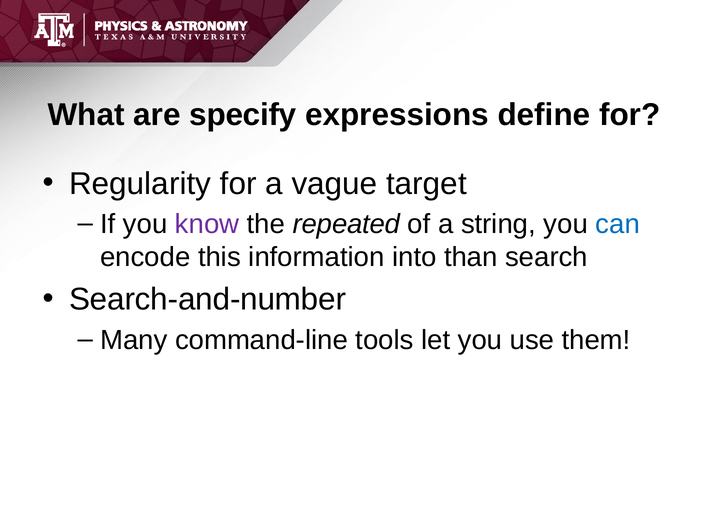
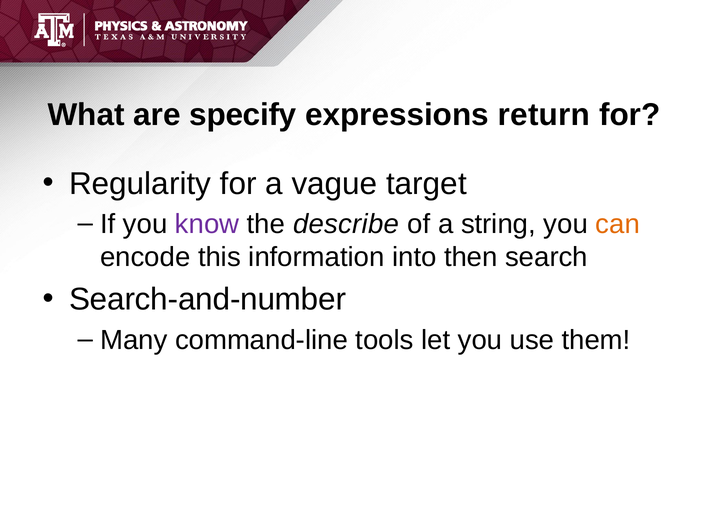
define: define -> return (544, 115)
repeated: repeated -> describe (346, 224)
can colour: blue -> orange (618, 224)
than: than -> then (471, 257)
